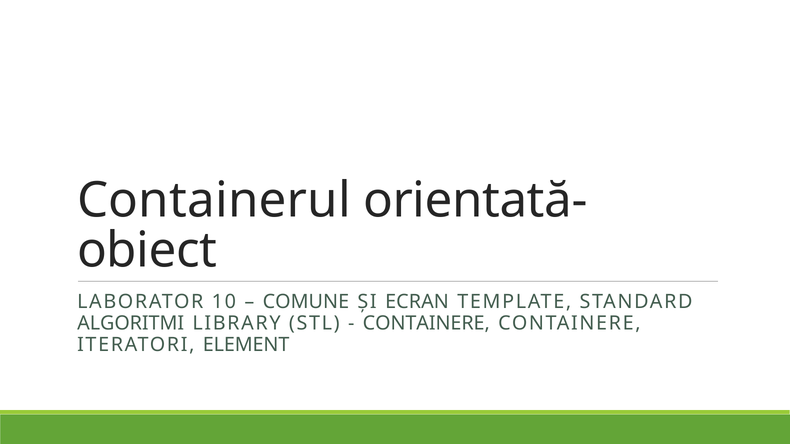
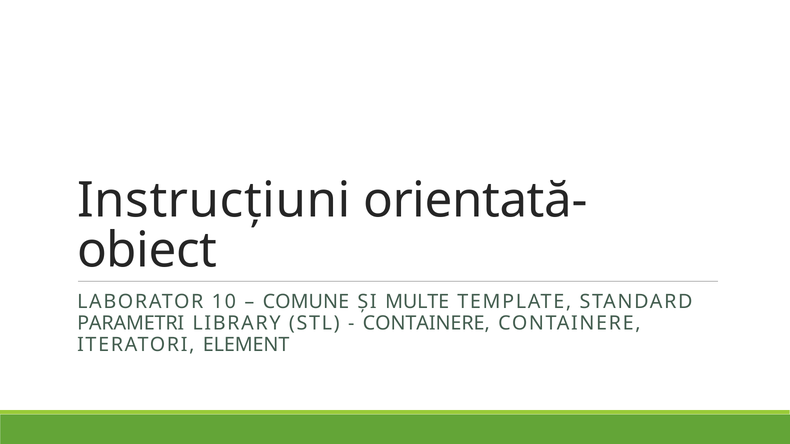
Containerul: Containerul -> Instrucțiuni (214, 201)
ECRAN: ECRAN -> MULTE (417, 302)
ALGORITMI: ALGORITMI -> PARAMETRI (131, 324)
